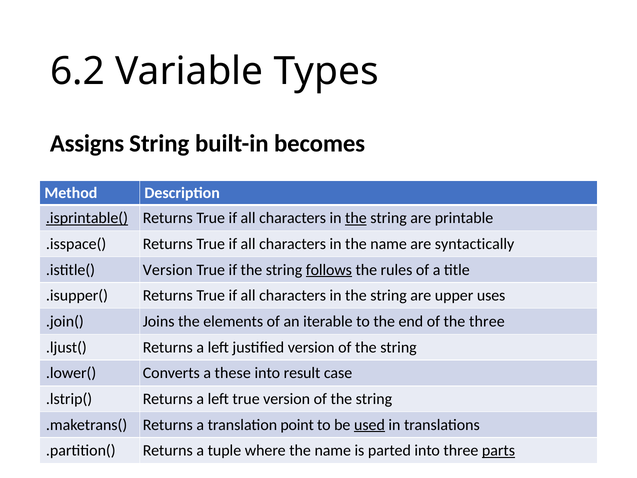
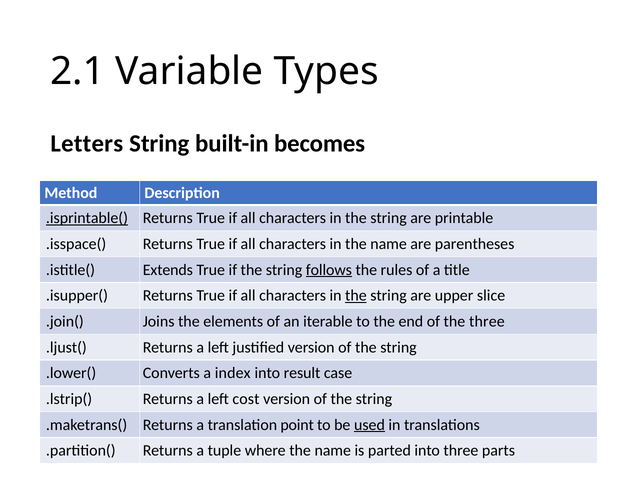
6.2: 6.2 -> 2.1 (78, 71)
Assigns: Assigns -> Letters (87, 144)
the underline: present -> none (356, 218)
syntactically: syntactically -> parentheses (475, 244)
.istitle( Version: Version -> Extends (168, 270)
the underline: none -> present (356, 295)
uses: uses -> slice (491, 295)
these: these -> index (233, 373)
left true: true -> cost (246, 399)
parts underline: present -> none (498, 450)
